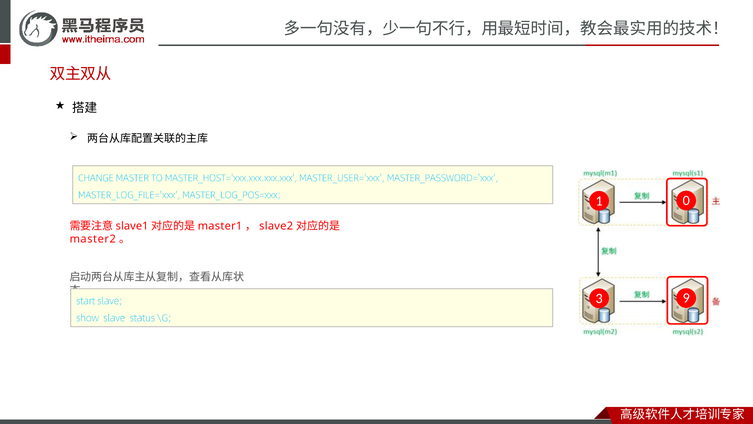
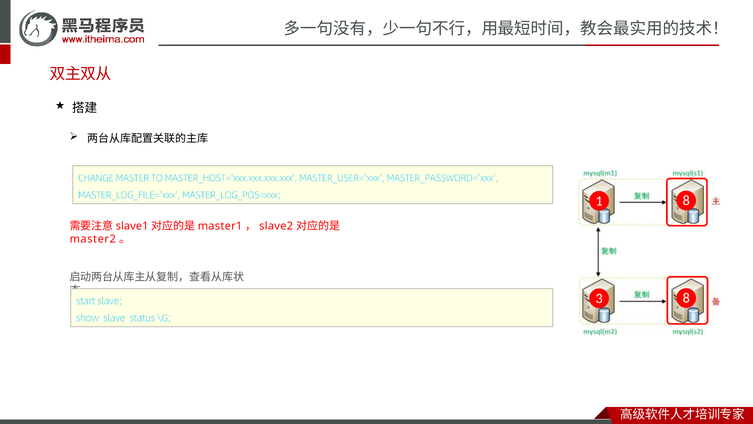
1 0: 0 -> 8 (686, 200)
3 9: 9 -> 8 (686, 298)
